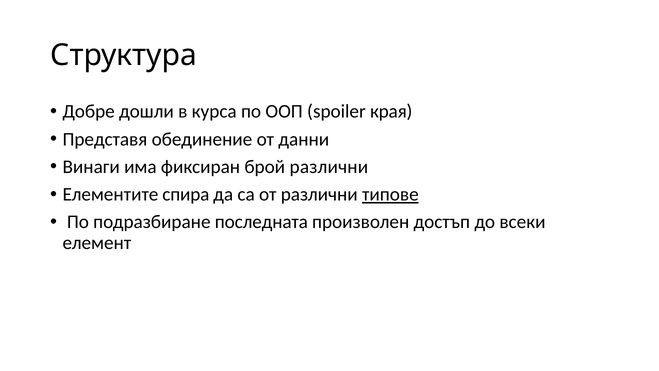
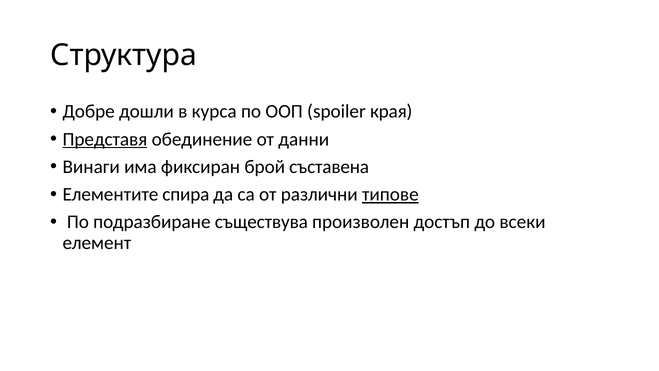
Представя underline: none -> present (105, 139)
брой различни: различни -> съставена (329, 167)
последната: последната -> съществува (261, 222)
